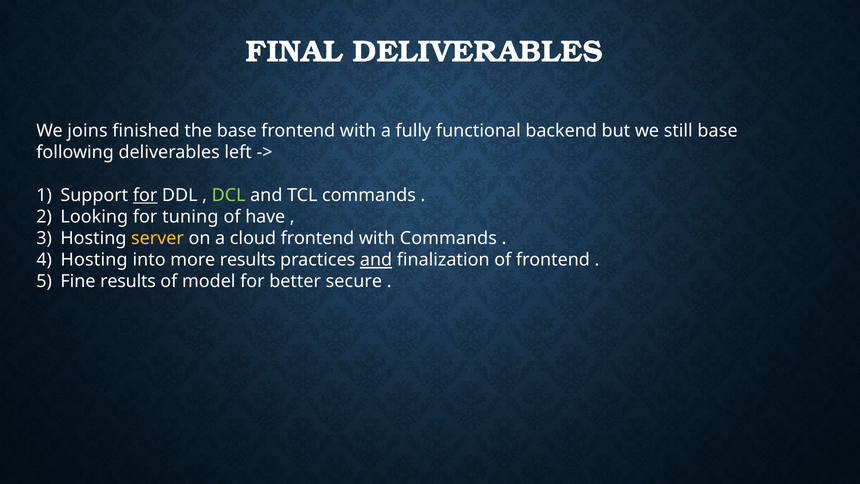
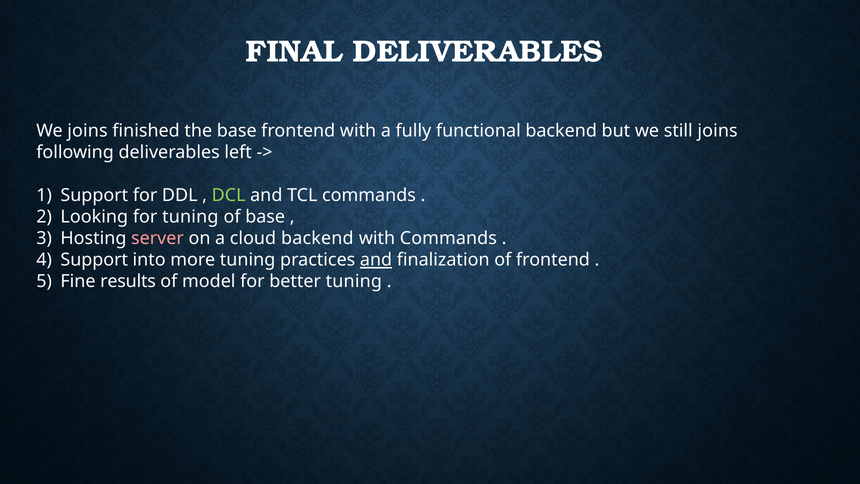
still base: base -> joins (718, 131)
for underline: present -> none (145, 195)
of have: have -> base (265, 217)
server colour: yellow -> pink (157, 238)
cloud frontend: frontend -> backend (317, 238)
Hosting: Hosting -> Support (94, 260)
more results: results -> tuning (248, 260)
better secure: secure -> tuning (354, 281)
